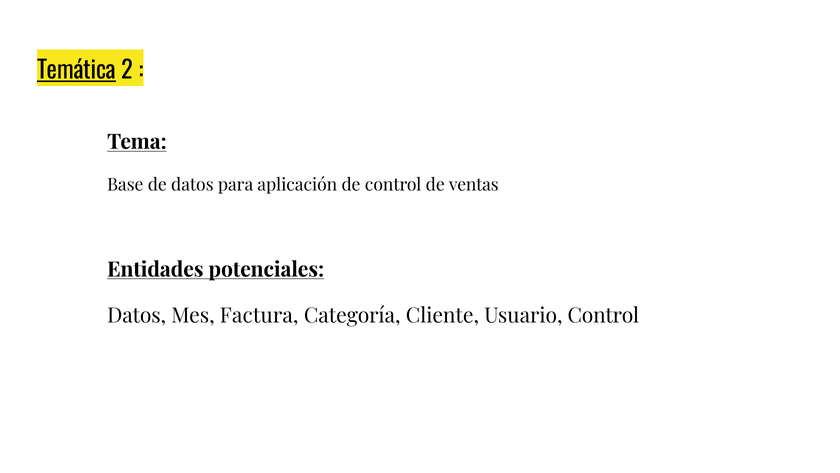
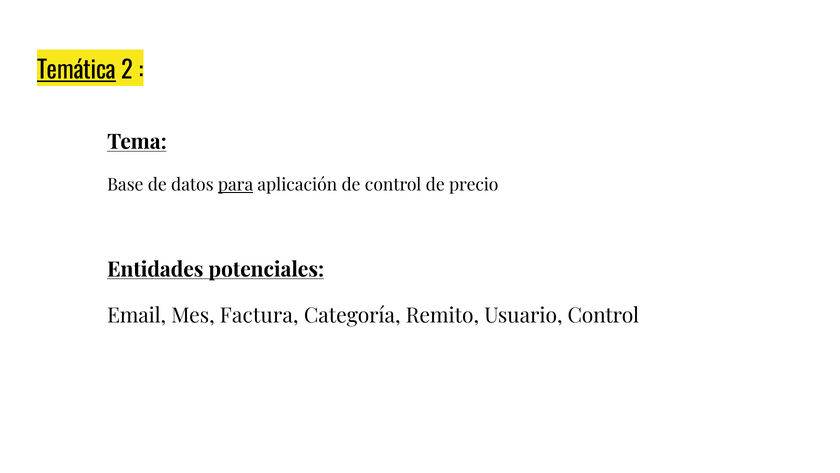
para underline: none -> present (236, 185)
ventas: ventas -> precio (474, 185)
Datos: Datos -> Email (137, 316)
Cliente: Cliente -> Remito (442, 316)
